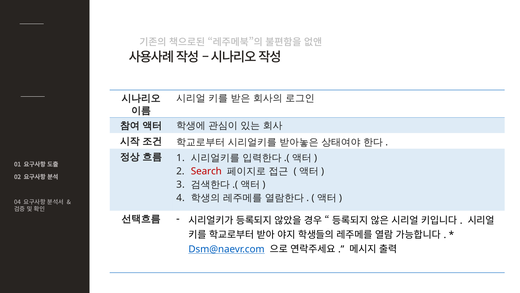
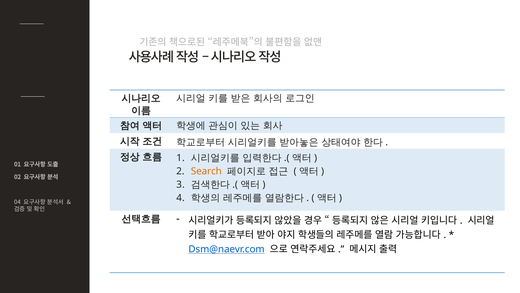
Search colour: red -> orange (206, 171)
